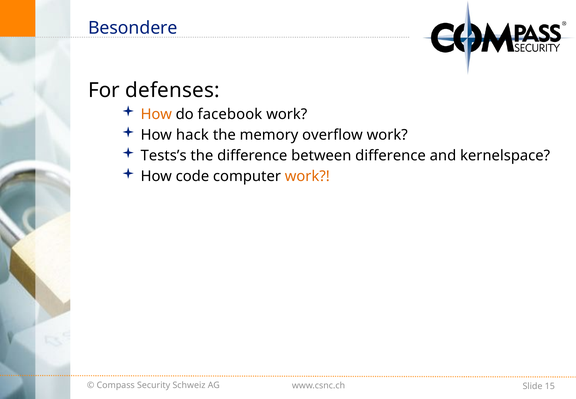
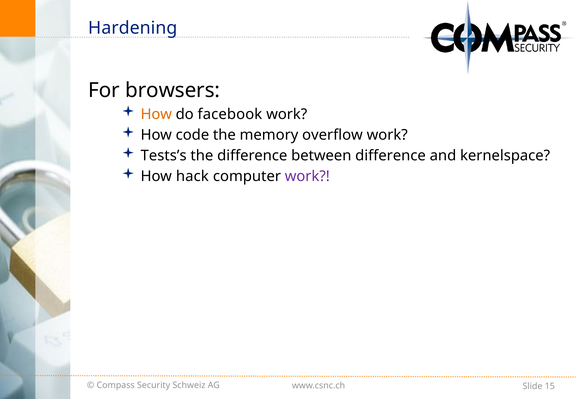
Besondere: Besondere -> Hardening (133, 28)
defenses: defenses -> browsers (173, 90)
hack: hack -> code (192, 135)
code: code -> hack (192, 176)
work colour: orange -> purple (307, 176)
